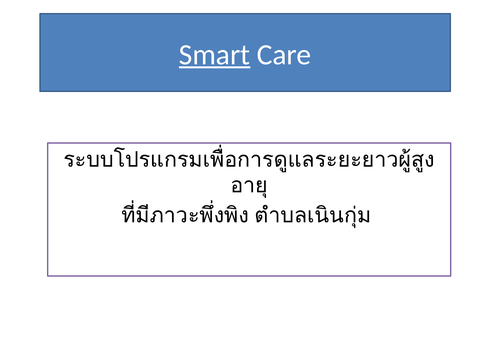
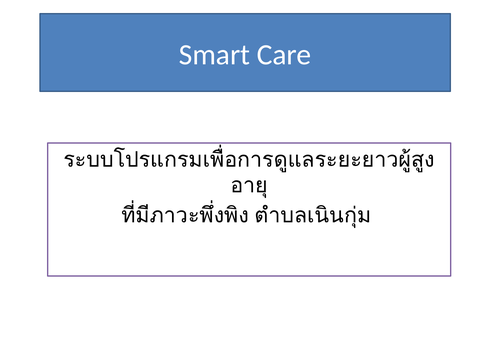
Smart underline: present -> none (215, 55)
